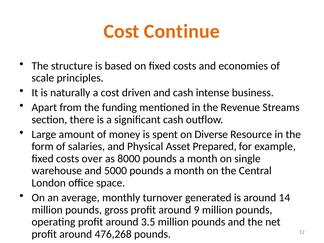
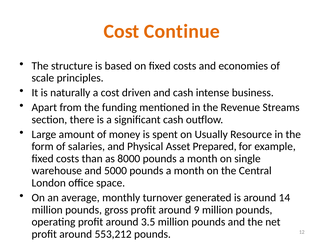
Diverse: Diverse -> Usually (211, 134)
over: over -> than (92, 159)
476,268: 476,268 -> 553,212 (113, 234)
